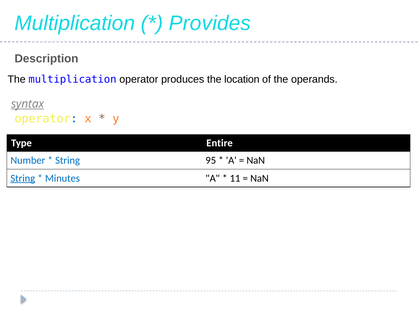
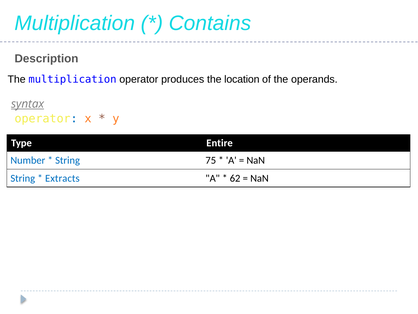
Provides: Provides -> Contains (210, 23)
95: 95 -> 75 (211, 160)
String underline: present -> none (23, 178)
Minutes: Minutes -> Extracts (62, 178)
11: 11 -> 62 (235, 178)
